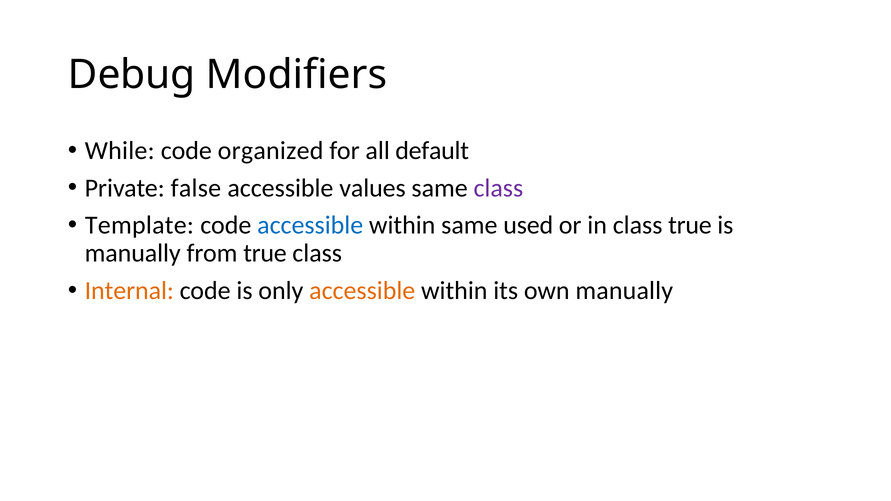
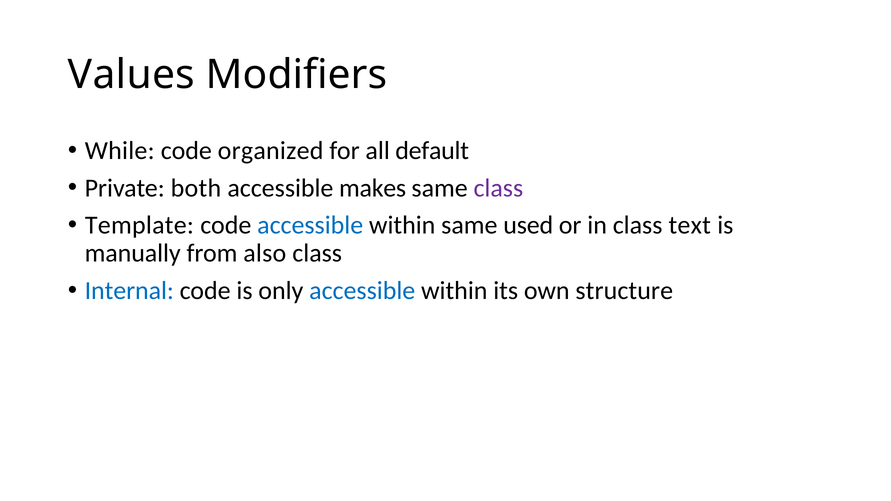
Debug: Debug -> Values (131, 75)
false: false -> both (196, 188)
values: values -> makes (373, 188)
class true: true -> text (690, 225)
from true: true -> also (265, 253)
Internal colour: orange -> blue (129, 291)
accessible colour: orange -> blue (362, 291)
own manually: manually -> structure (624, 291)
